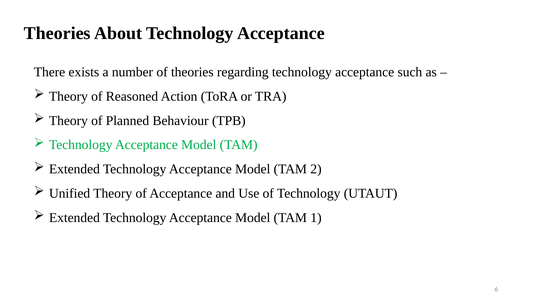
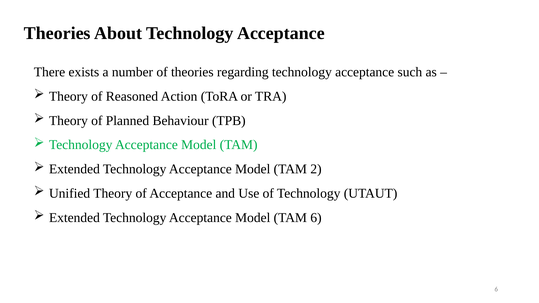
TAM 1: 1 -> 6 (316, 218)
